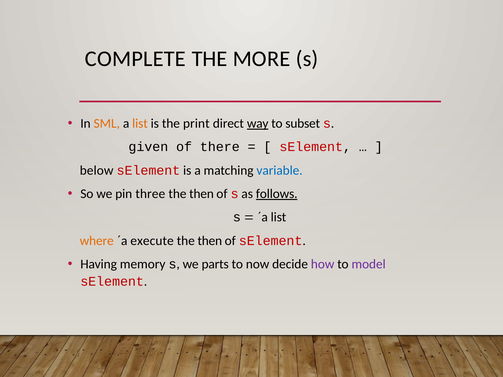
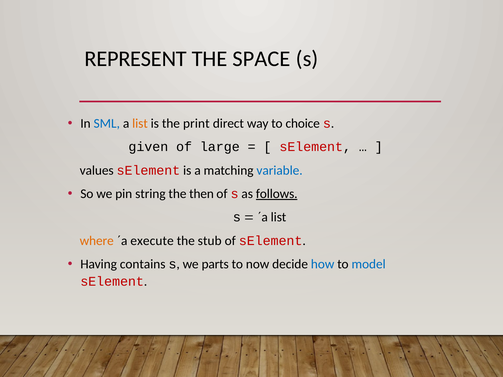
COMPLETE: COMPLETE -> REPRESENT (136, 59)
MORE: MORE -> SPACE (262, 59)
SML colour: orange -> blue (107, 124)
way underline: present -> none (258, 124)
subset: subset -> choice (303, 124)
there: there -> large (220, 147)
below: below -> values (97, 170)
three: three -> string (150, 194)
then: then -> stub (210, 241)
memory: memory -> contains (143, 264)
how colour: purple -> blue (323, 264)
model colour: purple -> blue (369, 264)
